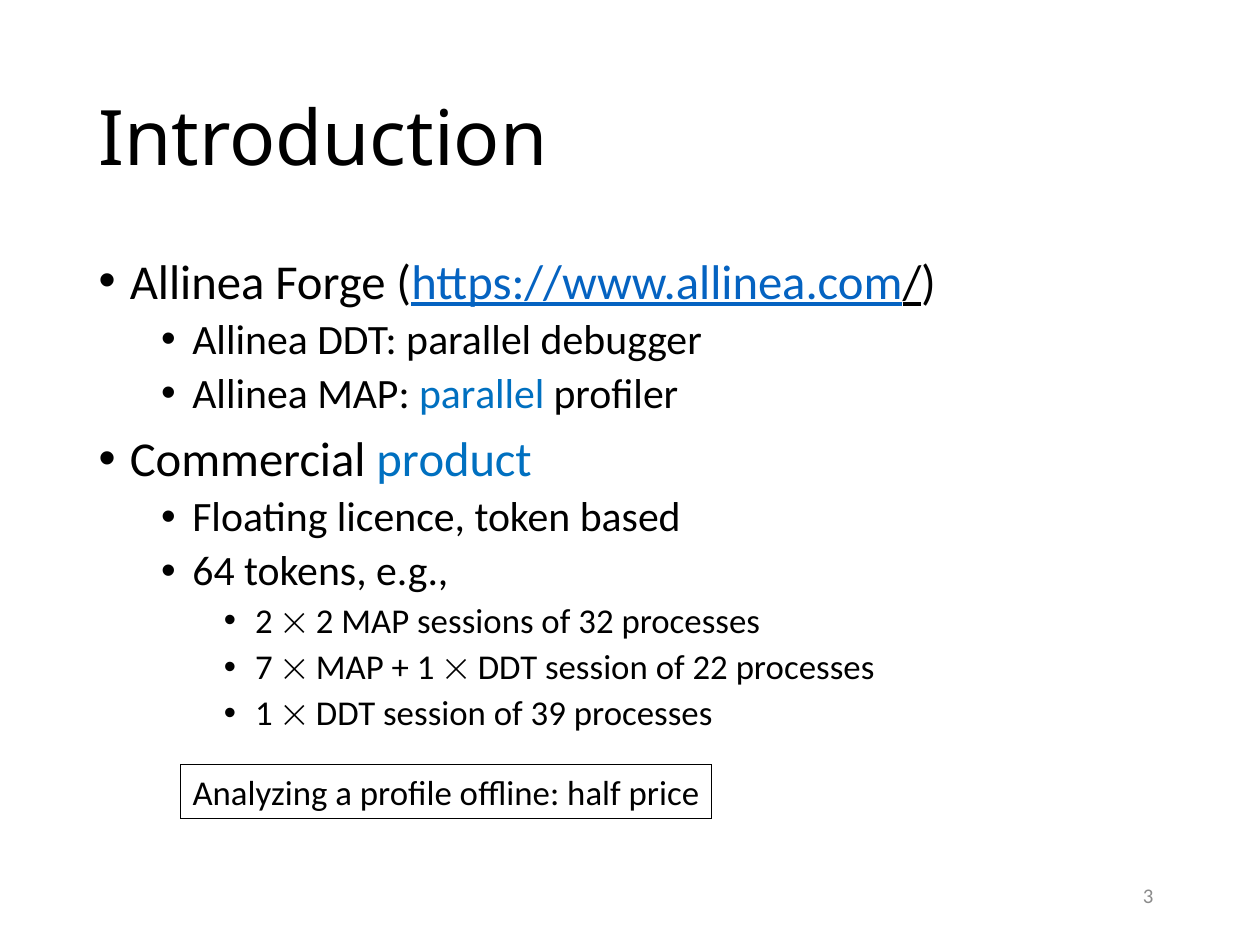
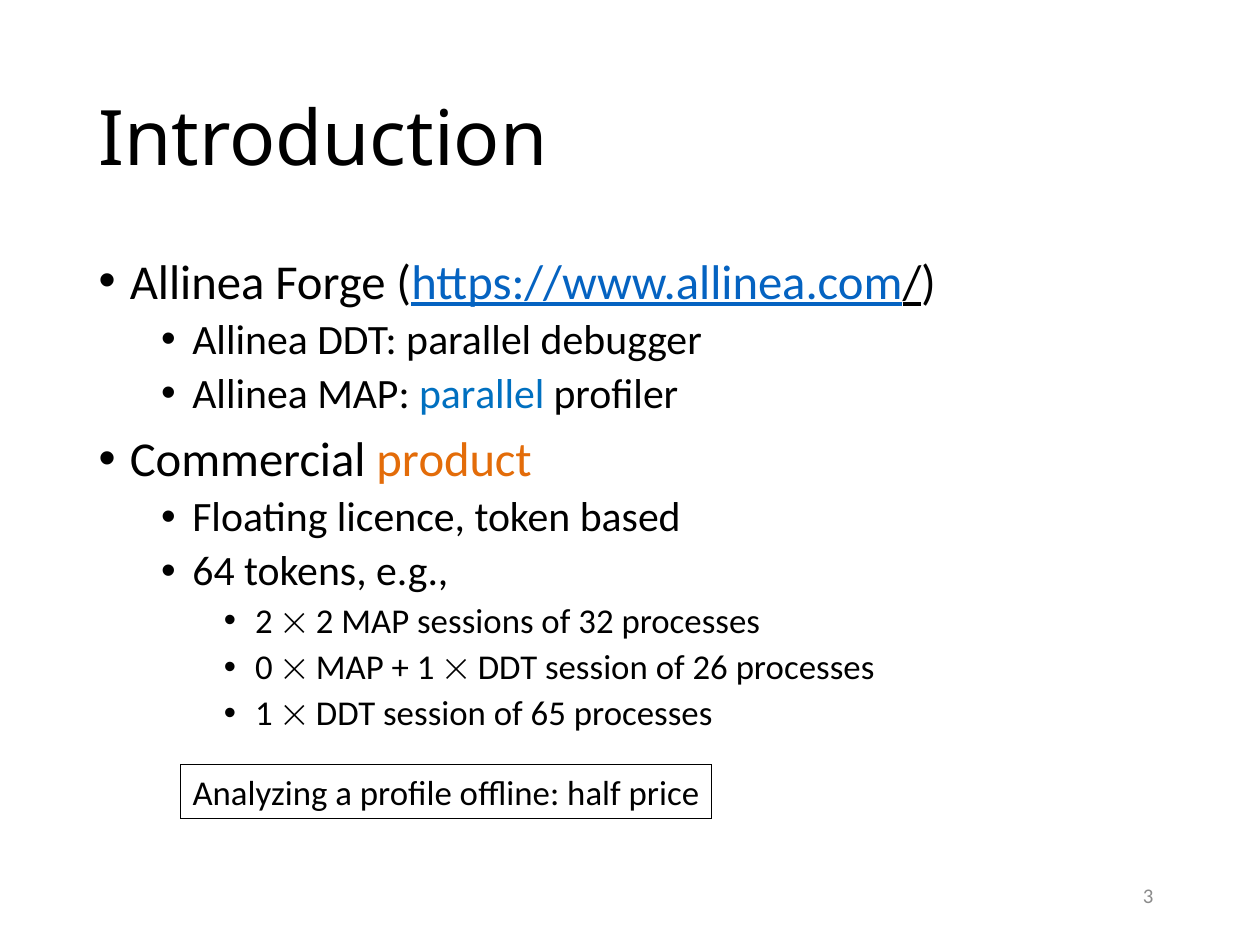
product colour: blue -> orange (454, 461)
7: 7 -> 0 (264, 668)
22: 22 -> 26 (710, 668)
39: 39 -> 65 (548, 714)
